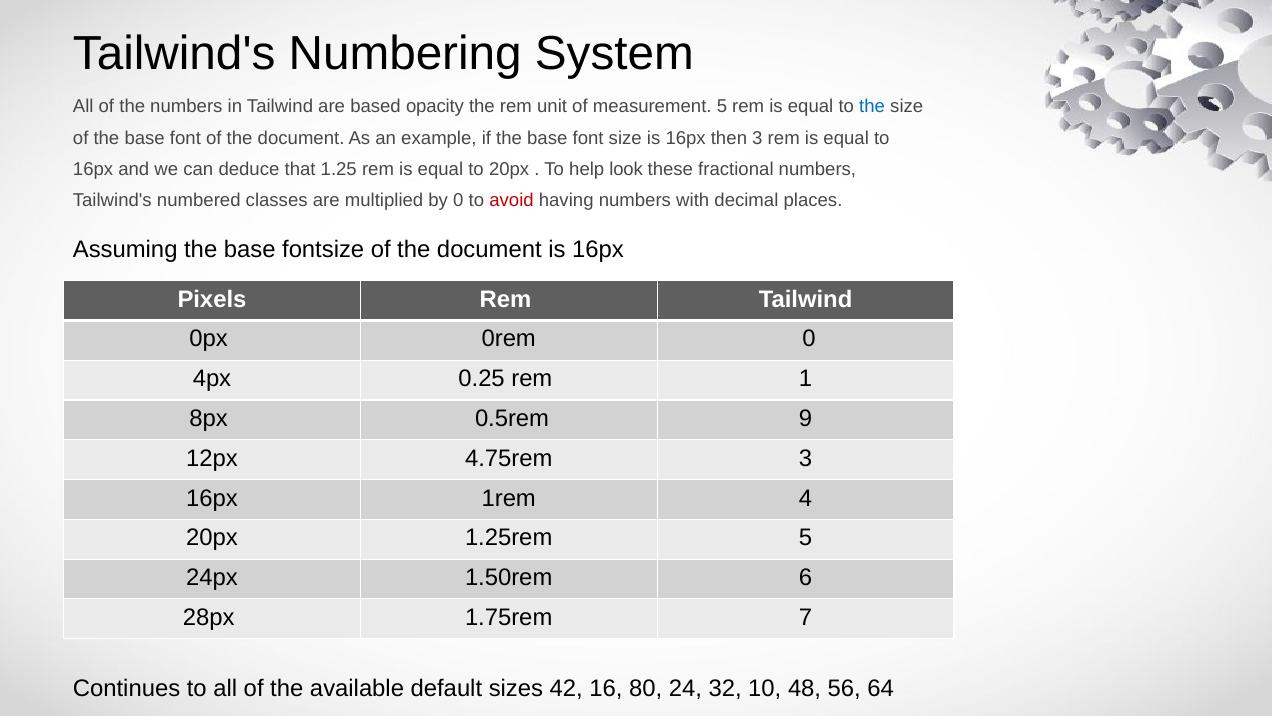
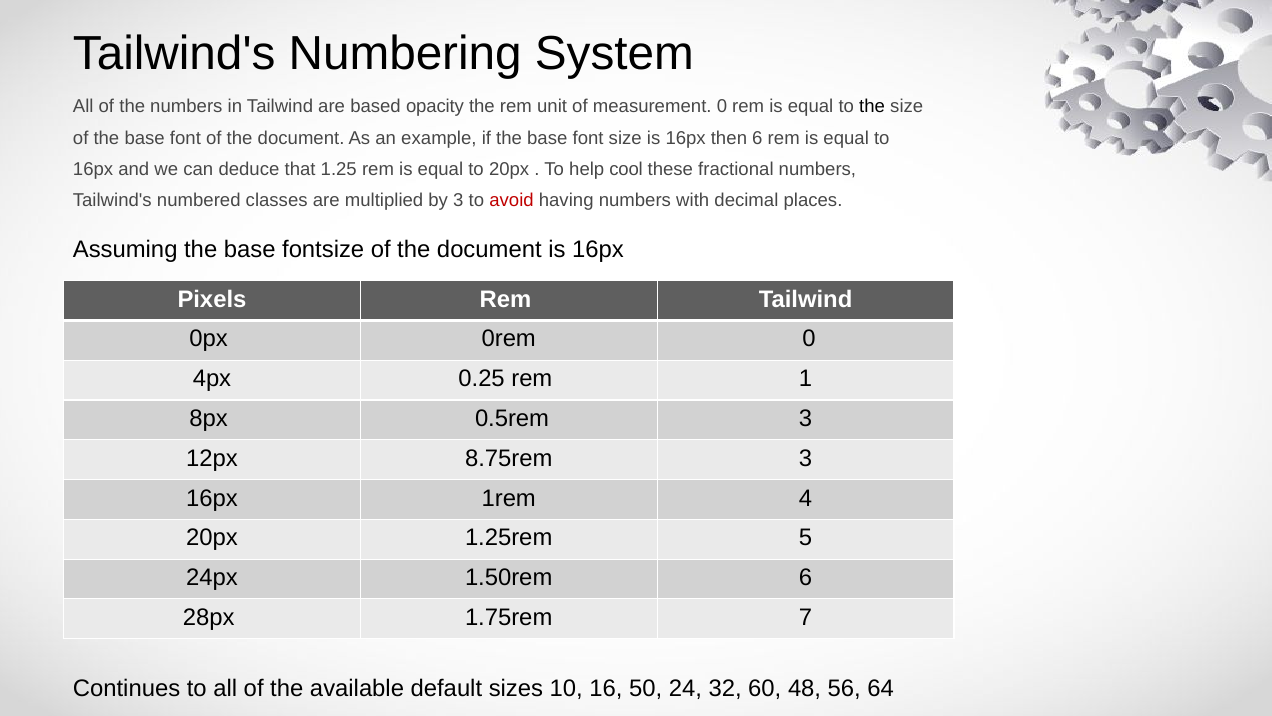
measurement 5: 5 -> 0 (722, 107)
the colour: blue -> black (872, 107)
then 3: 3 -> 6 (757, 138)
look: look -> cool (626, 169)
by 0: 0 -> 3 (458, 200)
0.5rem 9: 9 -> 3 (806, 418)
4.75rem: 4.75rem -> 8.75rem (509, 458)
42: 42 -> 10 (566, 688)
80: 80 -> 50 (646, 688)
10: 10 -> 60 (765, 688)
